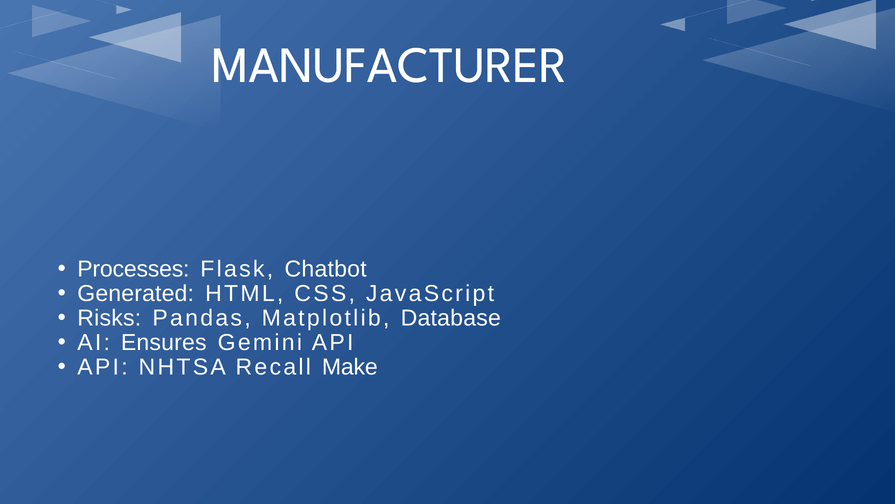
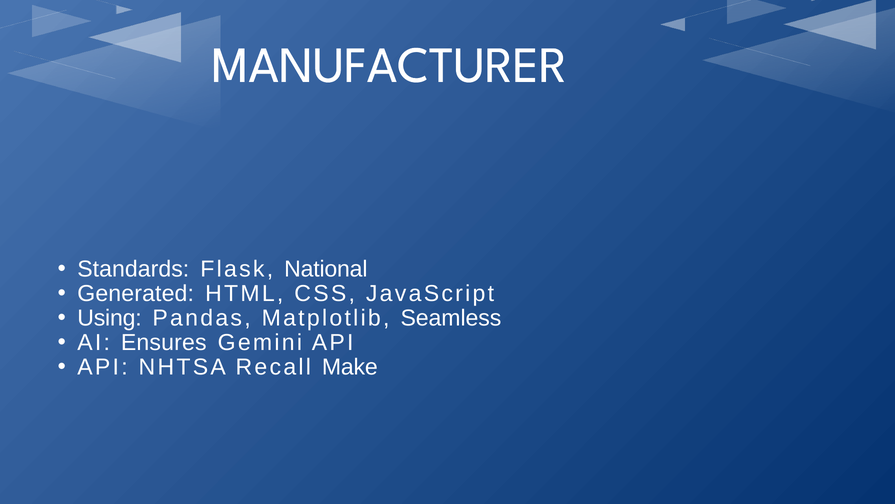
Processes: Processes -> Standards (133, 269)
Chatbot: Chatbot -> National (326, 269)
Risks: Risks -> Using (109, 318)
Database: Database -> Seamless (451, 318)
